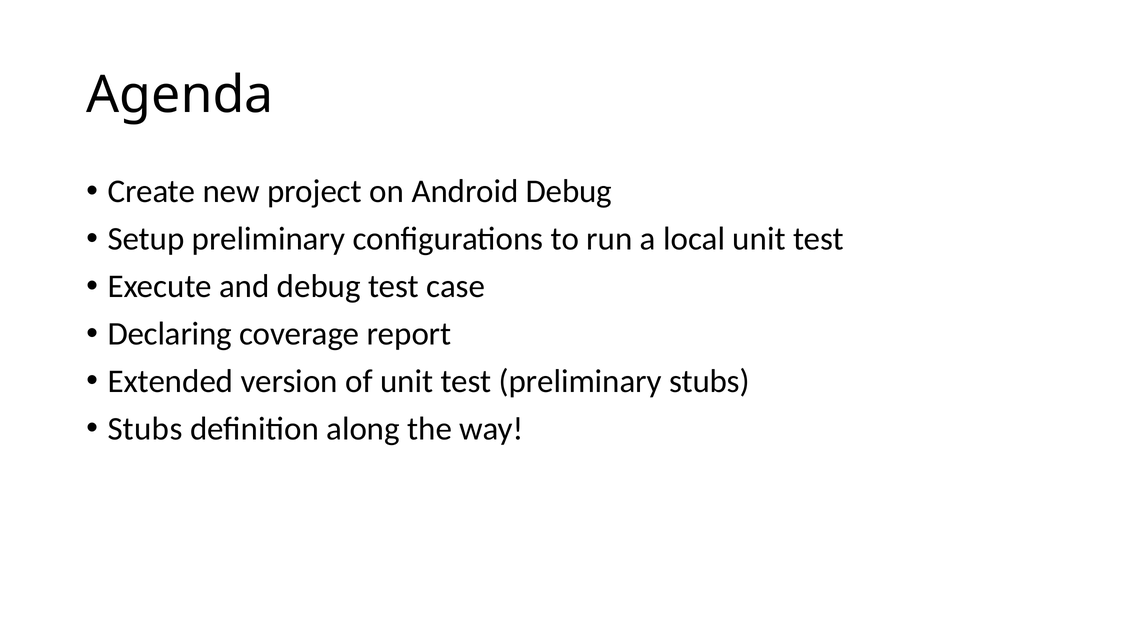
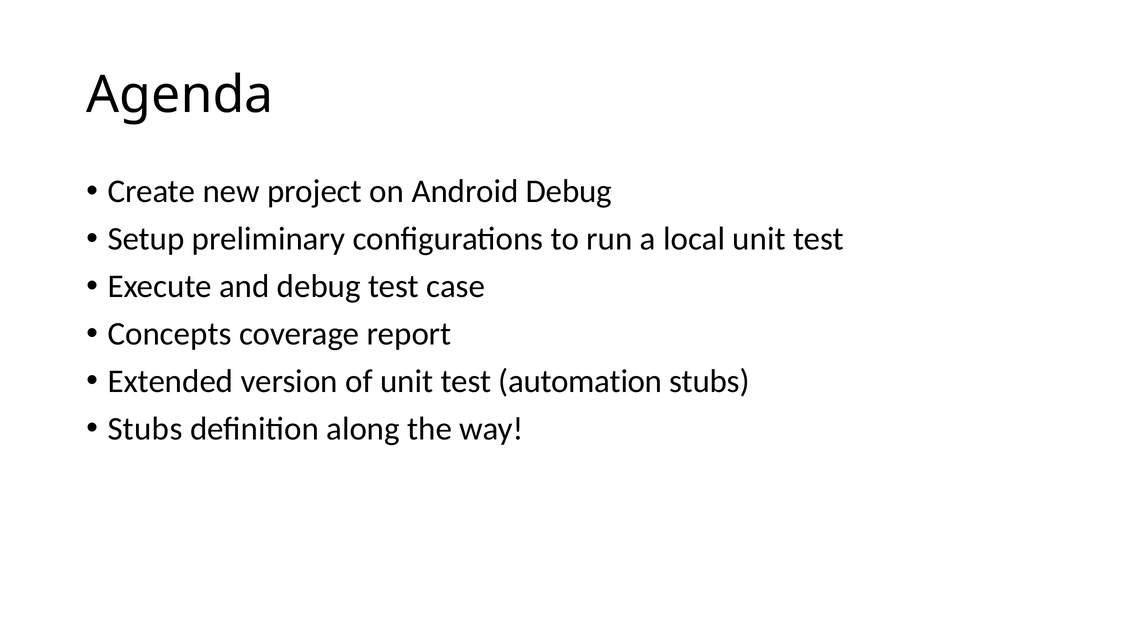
Declaring: Declaring -> Concepts (170, 334)
test preliminary: preliminary -> automation (580, 381)
